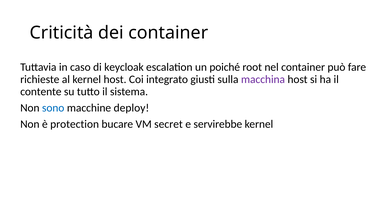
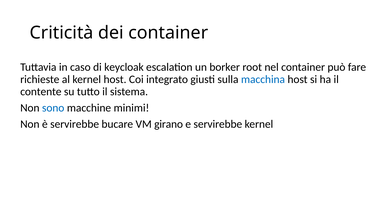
poiché: poiché -> borker (225, 67)
macchina colour: purple -> blue (263, 79)
deploy: deploy -> minimi (131, 108)
è protection: protection -> servirebbe (75, 124)
secret: secret -> girano (169, 124)
